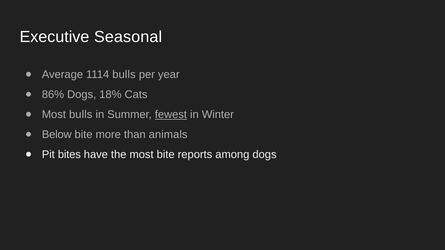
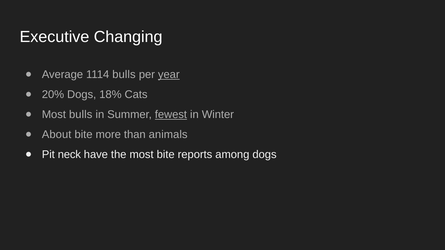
Seasonal: Seasonal -> Changing (128, 37)
year underline: none -> present (169, 75)
86%: 86% -> 20% (53, 95)
Below: Below -> About (57, 135)
bites: bites -> neck (69, 155)
